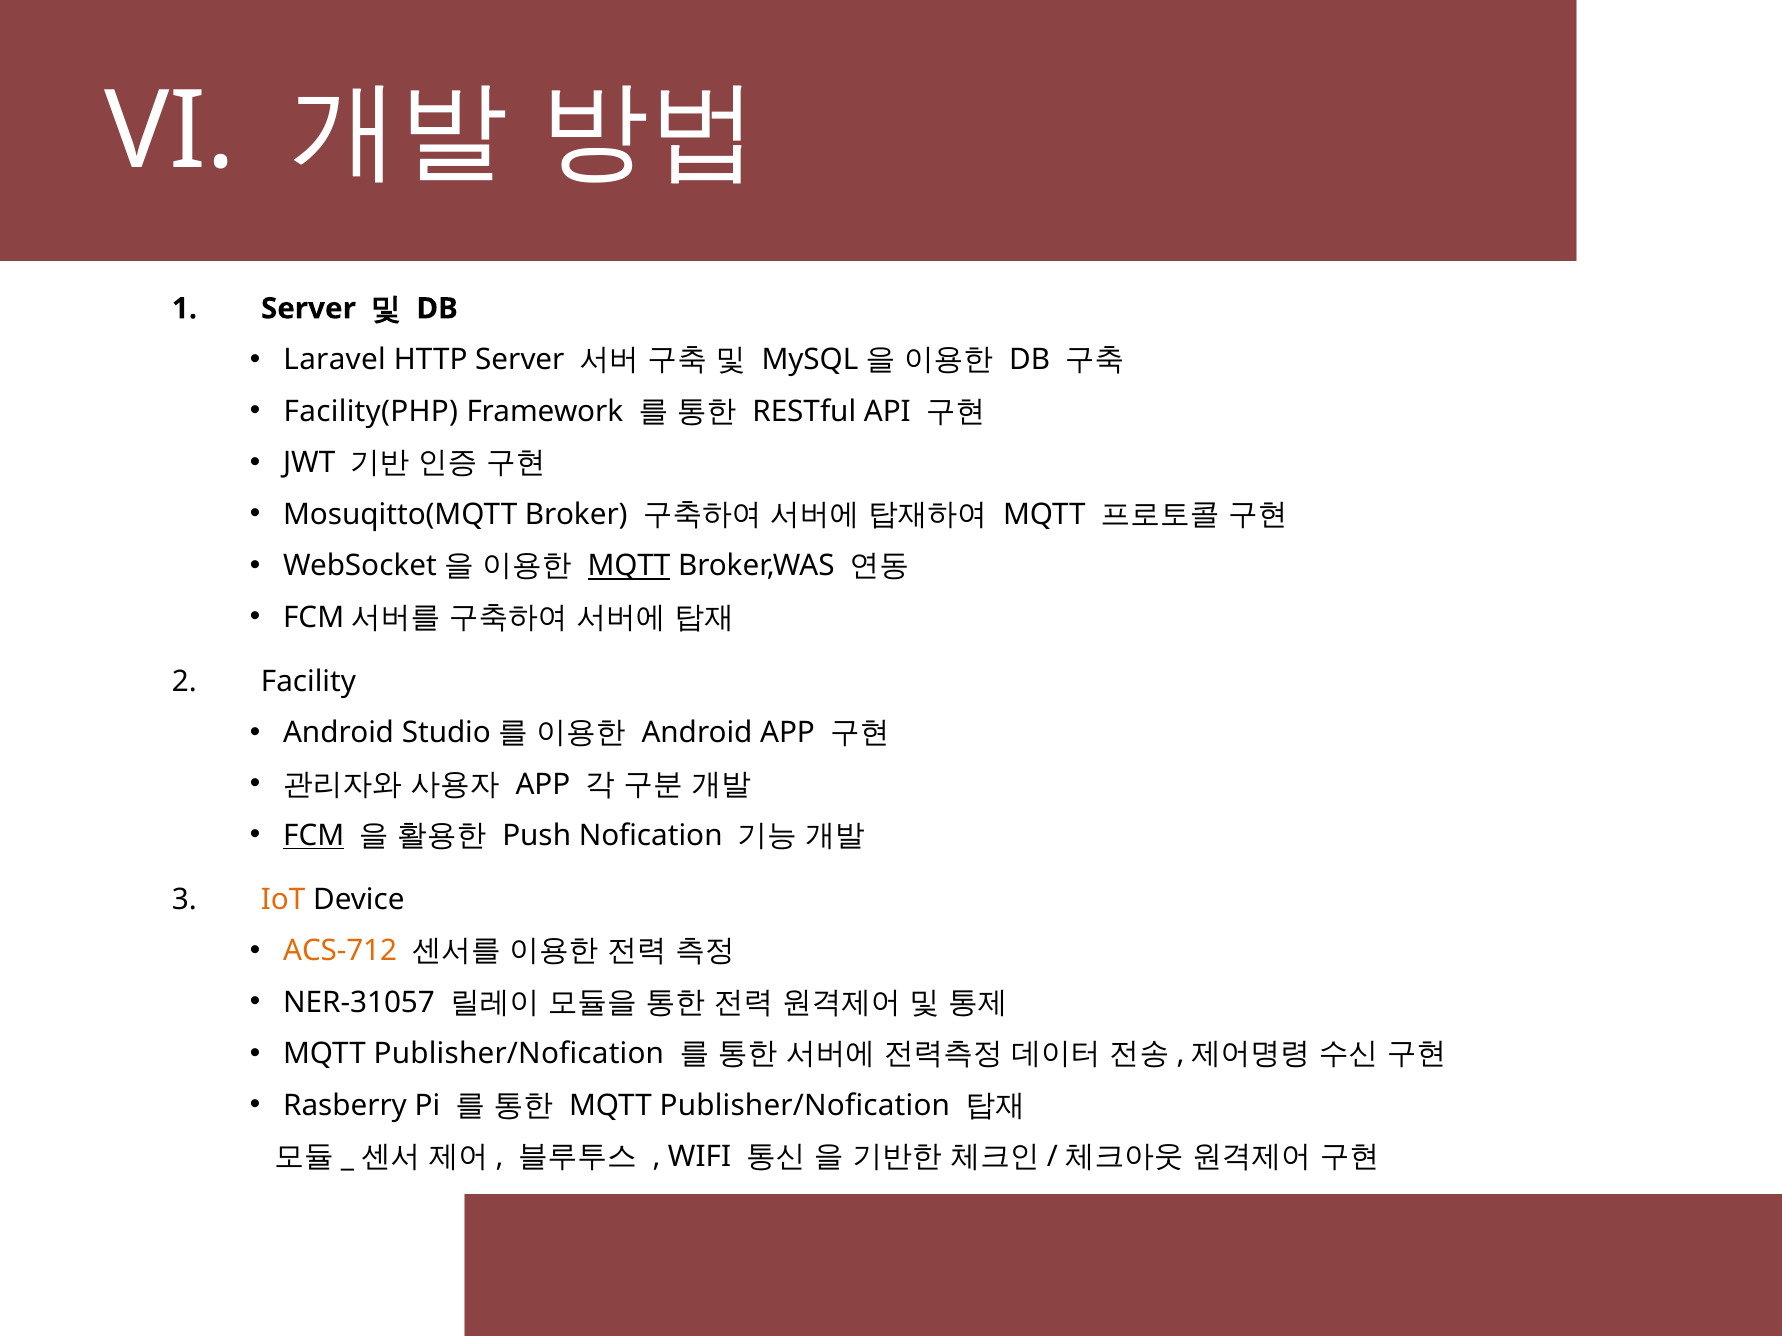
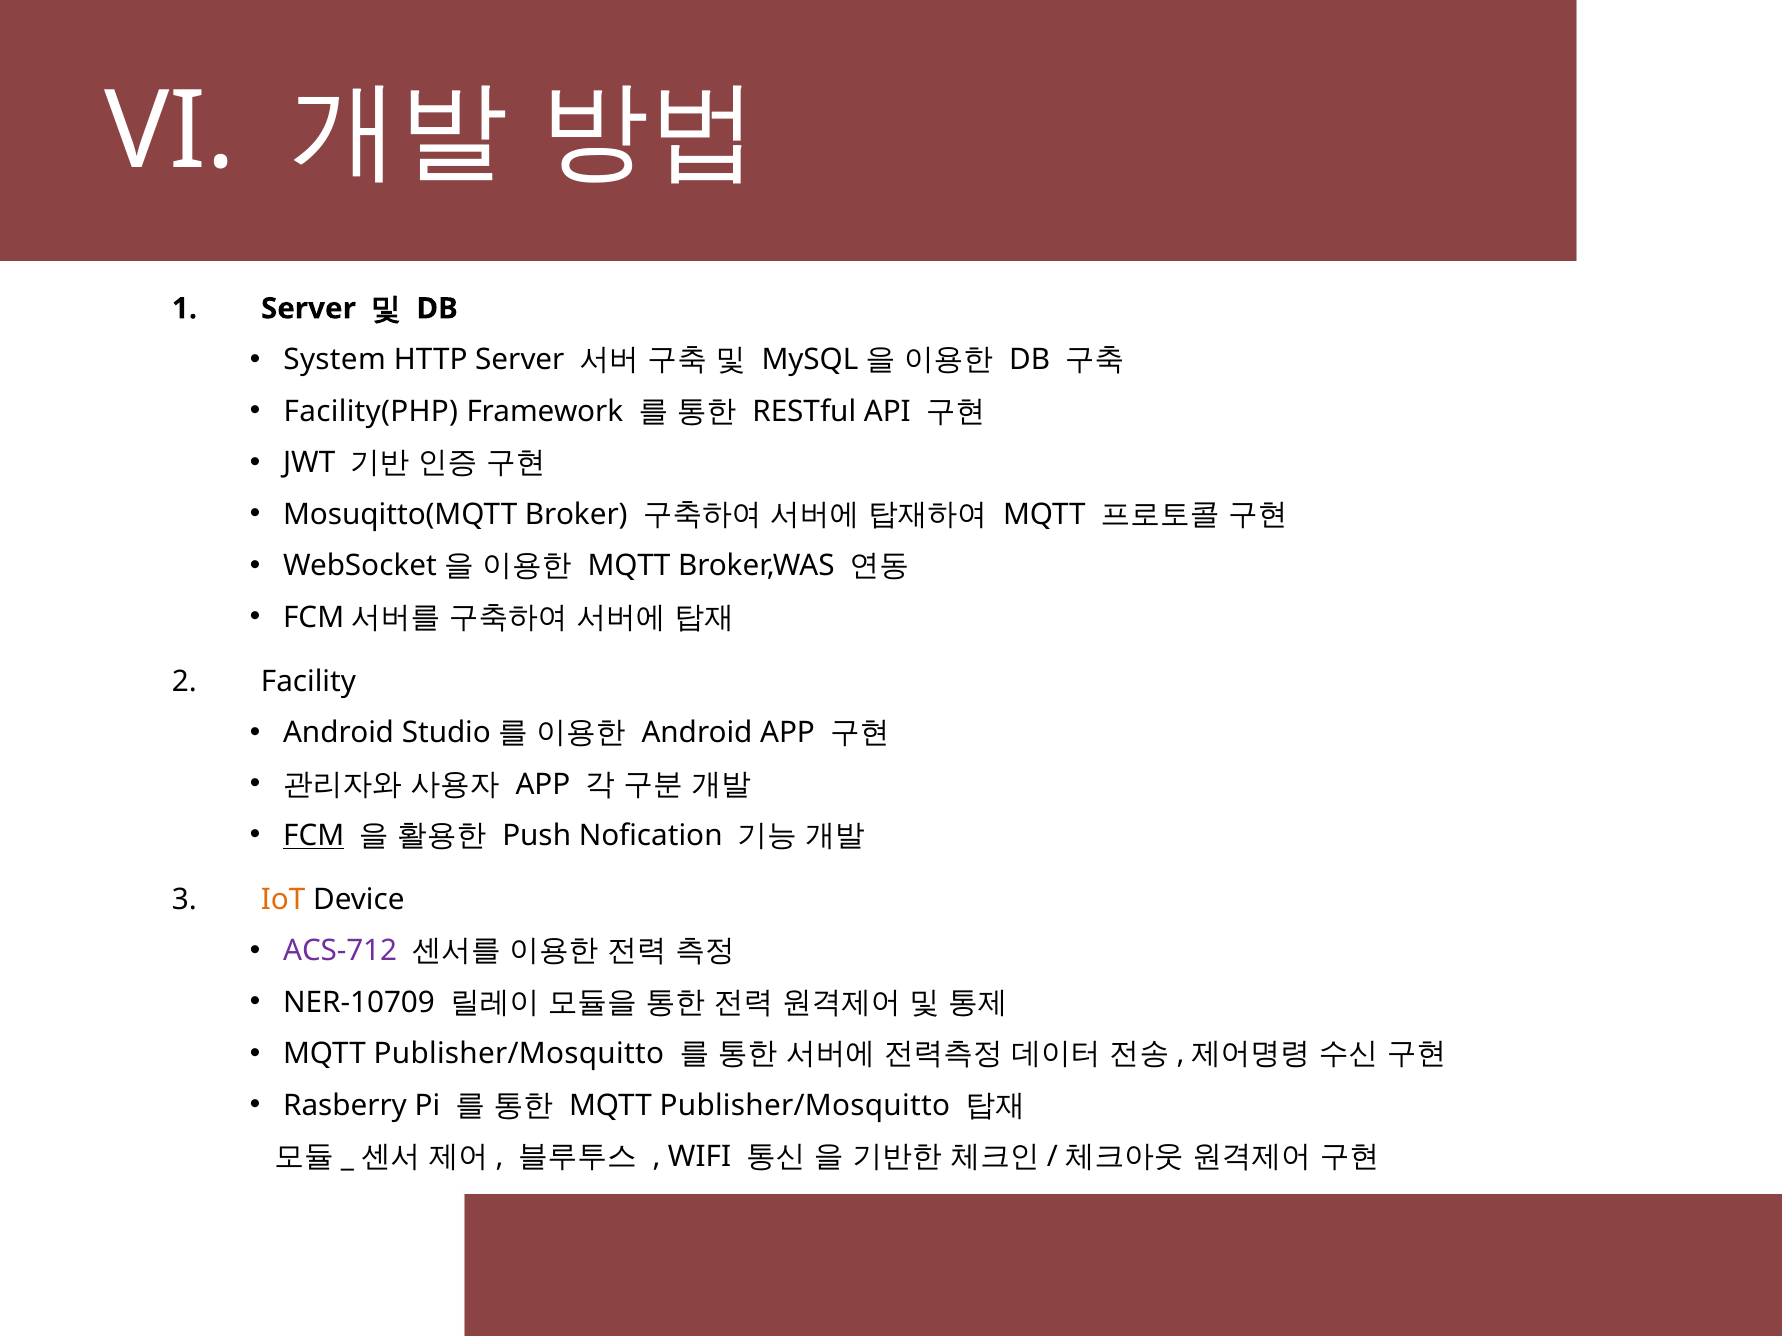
Laravel: Laravel -> System (335, 360)
MQTT underline: present -> none (629, 566)
ACS-712 colour: orange -> purple (340, 952)
NER-31057: NER-31057 -> NER-10709 (359, 1003)
Publisher/Nofication: Publisher/Nofication -> Publisher/Mosquitto (519, 1054)
Publisher/Nofication: Publisher/Nofication -> Publisher/Mosquitto (805, 1106)
